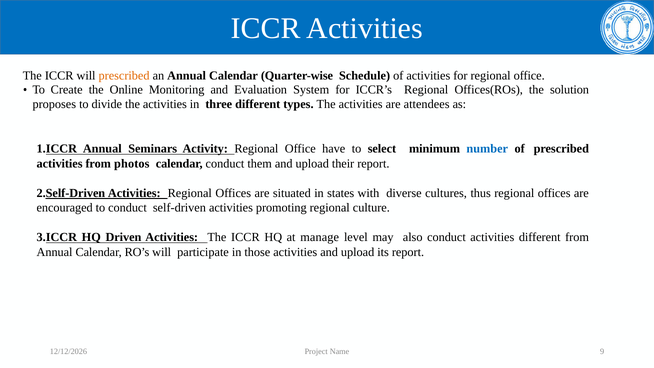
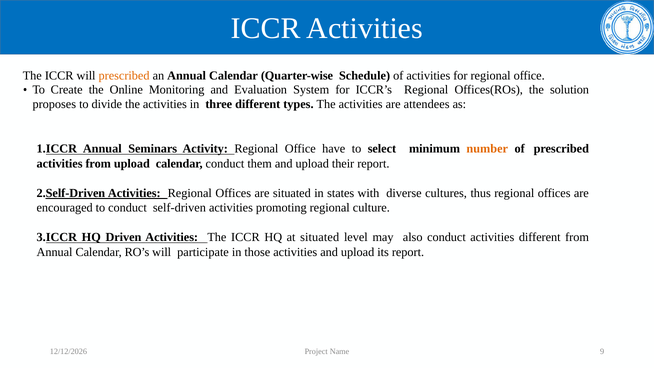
number colour: blue -> orange (487, 149)
from photos: photos -> upload (132, 163)
at manage: manage -> situated (320, 237)
